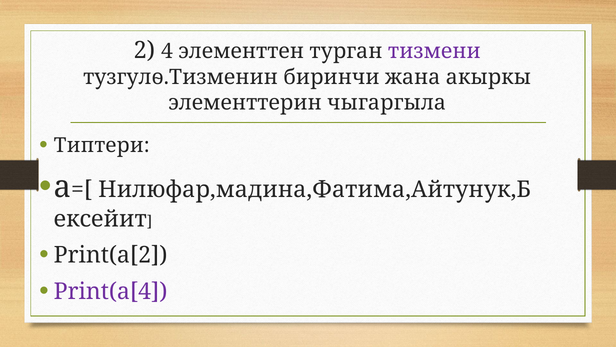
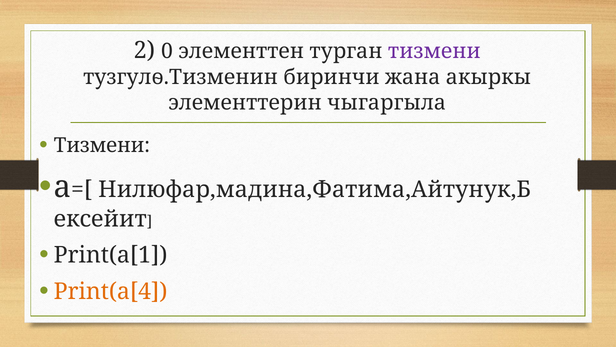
4: 4 -> 0 (167, 51)
Типтери: Типтери -> Тизмени (102, 145)
Print(a[2: Print(a[2 -> Print(a[1 (111, 255)
Print(a[4 colour: purple -> orange (111, 291)
